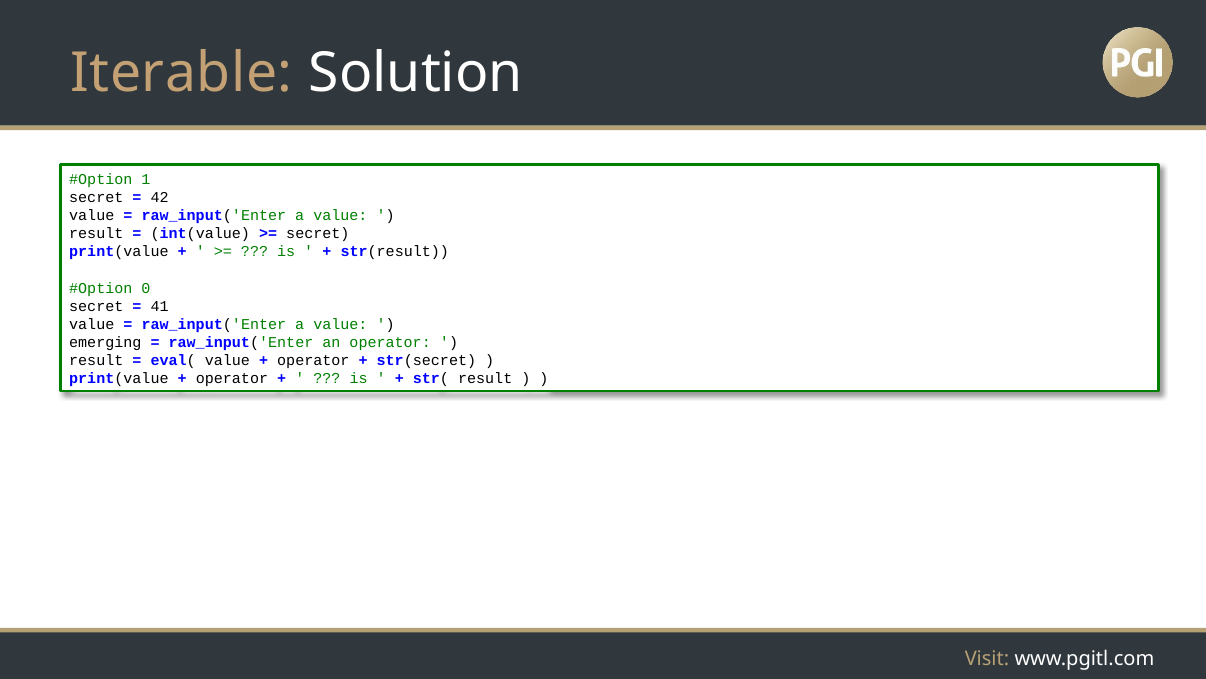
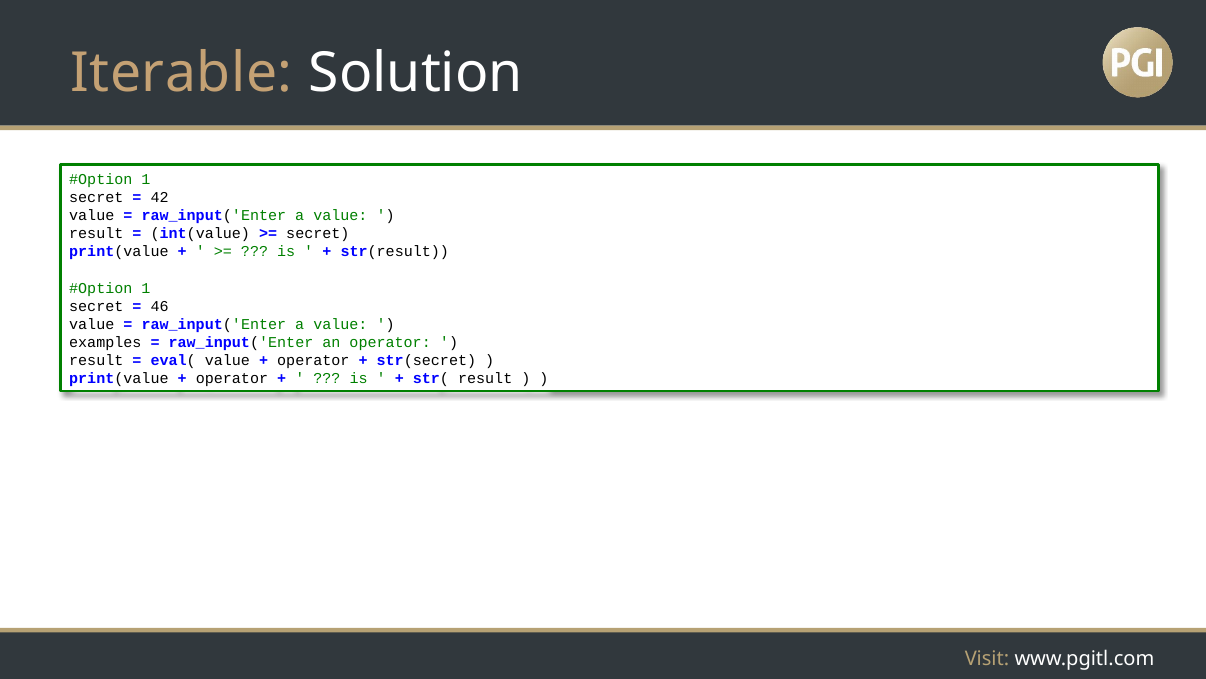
0: 0 -> 1 (146, 288)
41: 41 -> 46 (160, 306)
emerging: emerging -> examples (105, 342)
